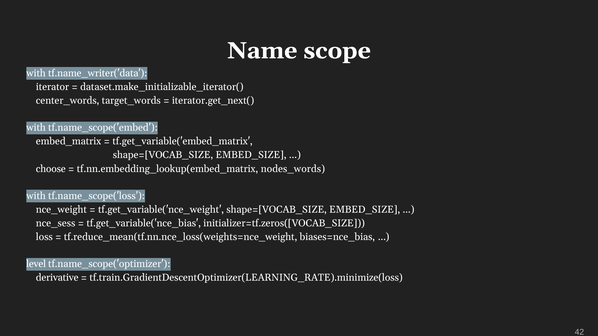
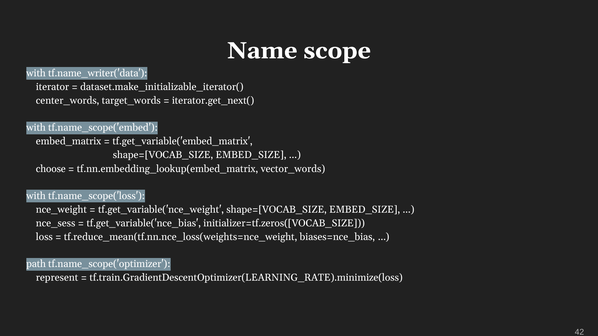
nodes_words: nodes_words -> vector_words (293, 169)
level: level -> path (36, 264)
derivative: derivative -> represent (57, 278)
